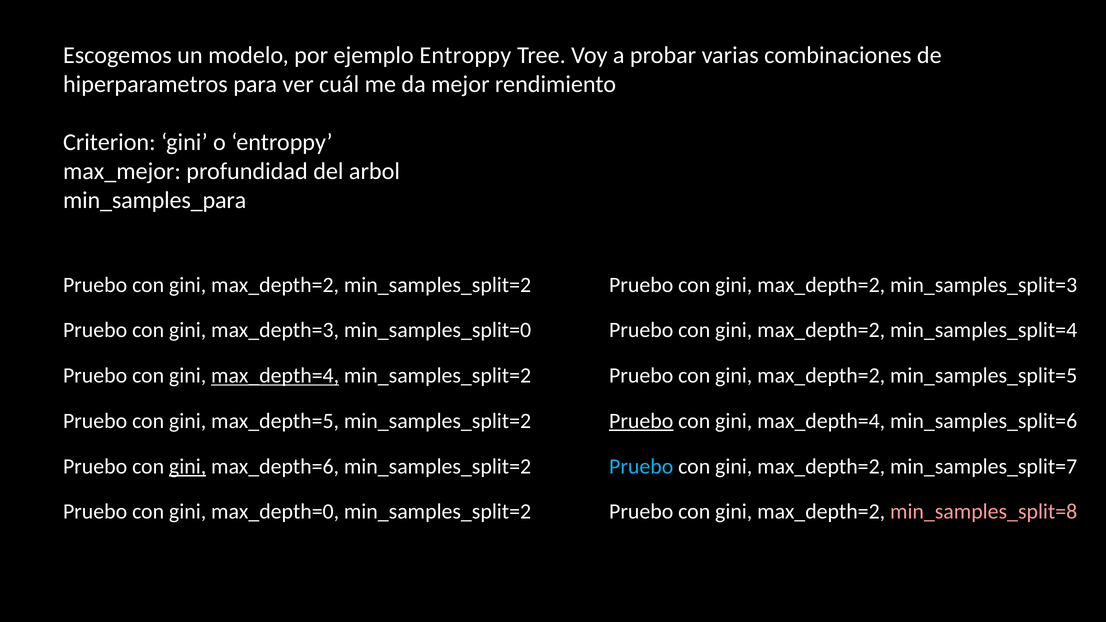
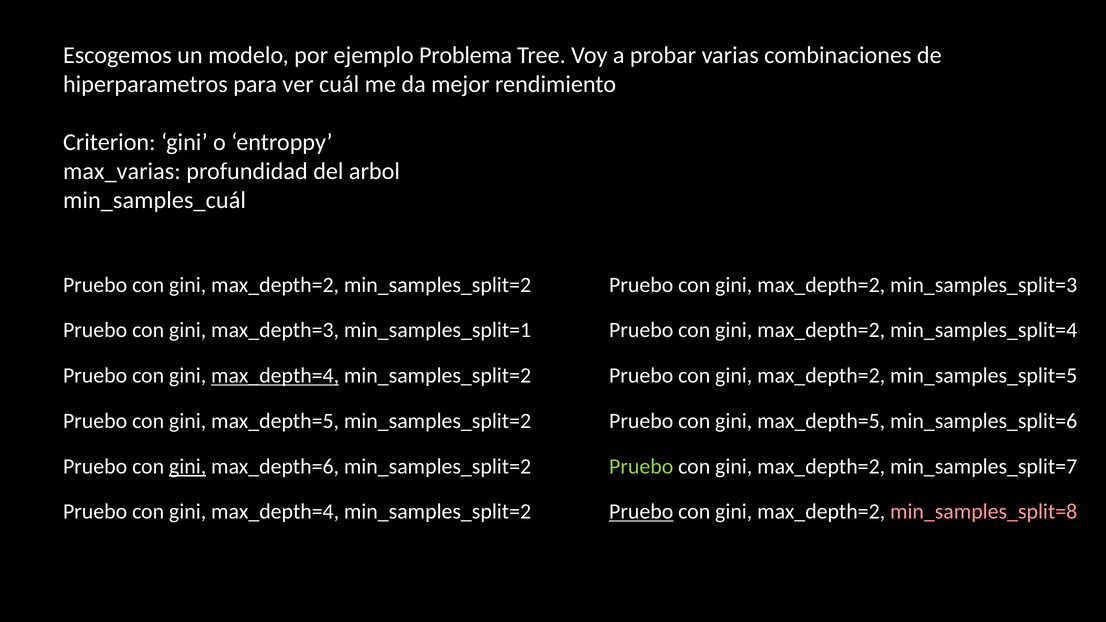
ejemplo Entroppy: Entroppy -> Problema (466, 55)
max_mejor: max_mejor -> max_varias (122, 171)
min_samples_para: min_samples_para -> min_samples_cuál (155, 200)
min_samples_split=0: min_samples_split=0 -> min_samples_split=1 (438, 330)
Pruebo underline: present -> none (641, 421)
max_depth=4: max_depth=4 -> max_depth=5 (821, 421)
Pruebo colour: light blue -> light green (641, 466)
max_depth=0: max_depth=0 -> max_depth=4 (275, 512)
Pruebo underline: none -> present (641, 512)
